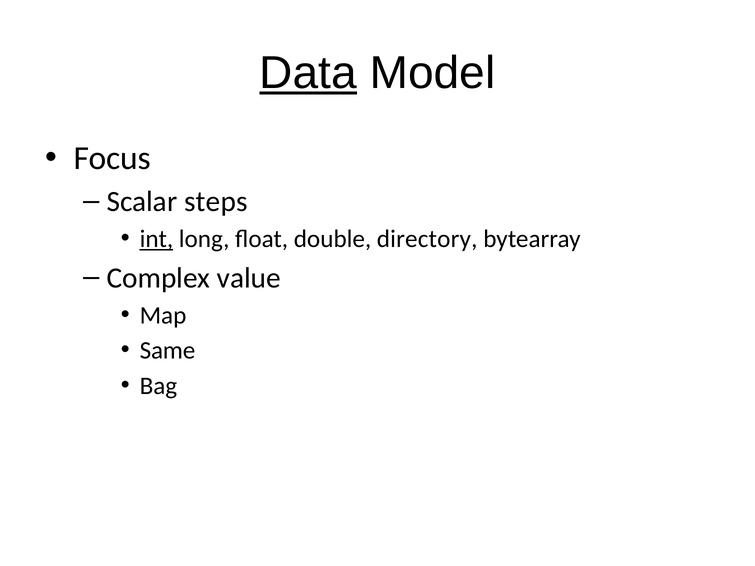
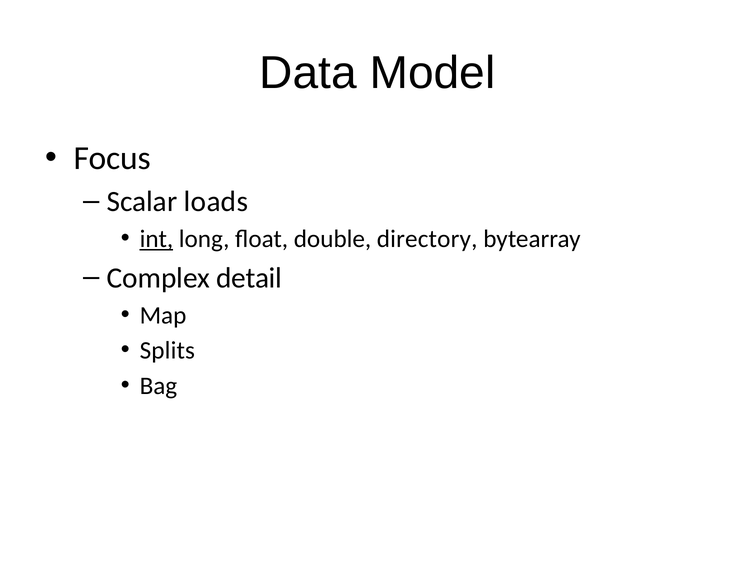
Data underline: present -> none (308, 73)
steps: steps -> loads (216, 202)
value: value -> detail (249, 278)
Same: Same -> Splits (167, 351)
